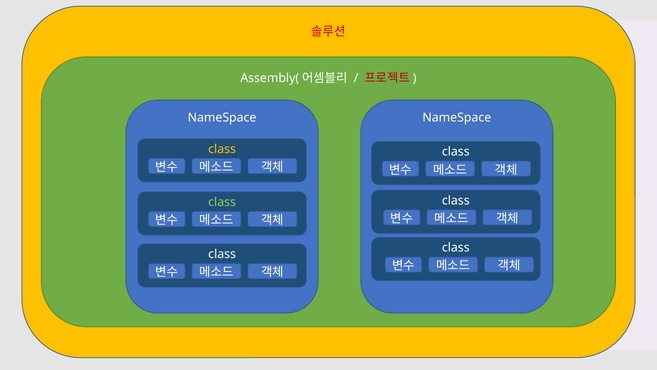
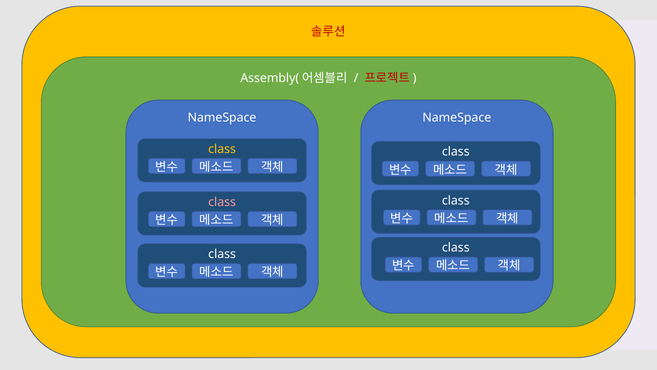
class colour: light green -> pink (222, 202)
